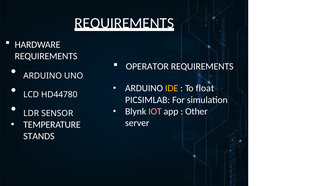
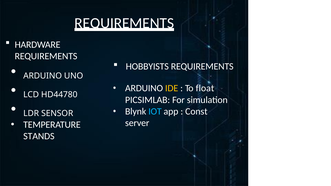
OPERATOR: OPERATOR -> HOBBYISTS (147, 67)
IOT colour: pink -> light blue (155, 112)
Other: Other -> Const (196, 112)
